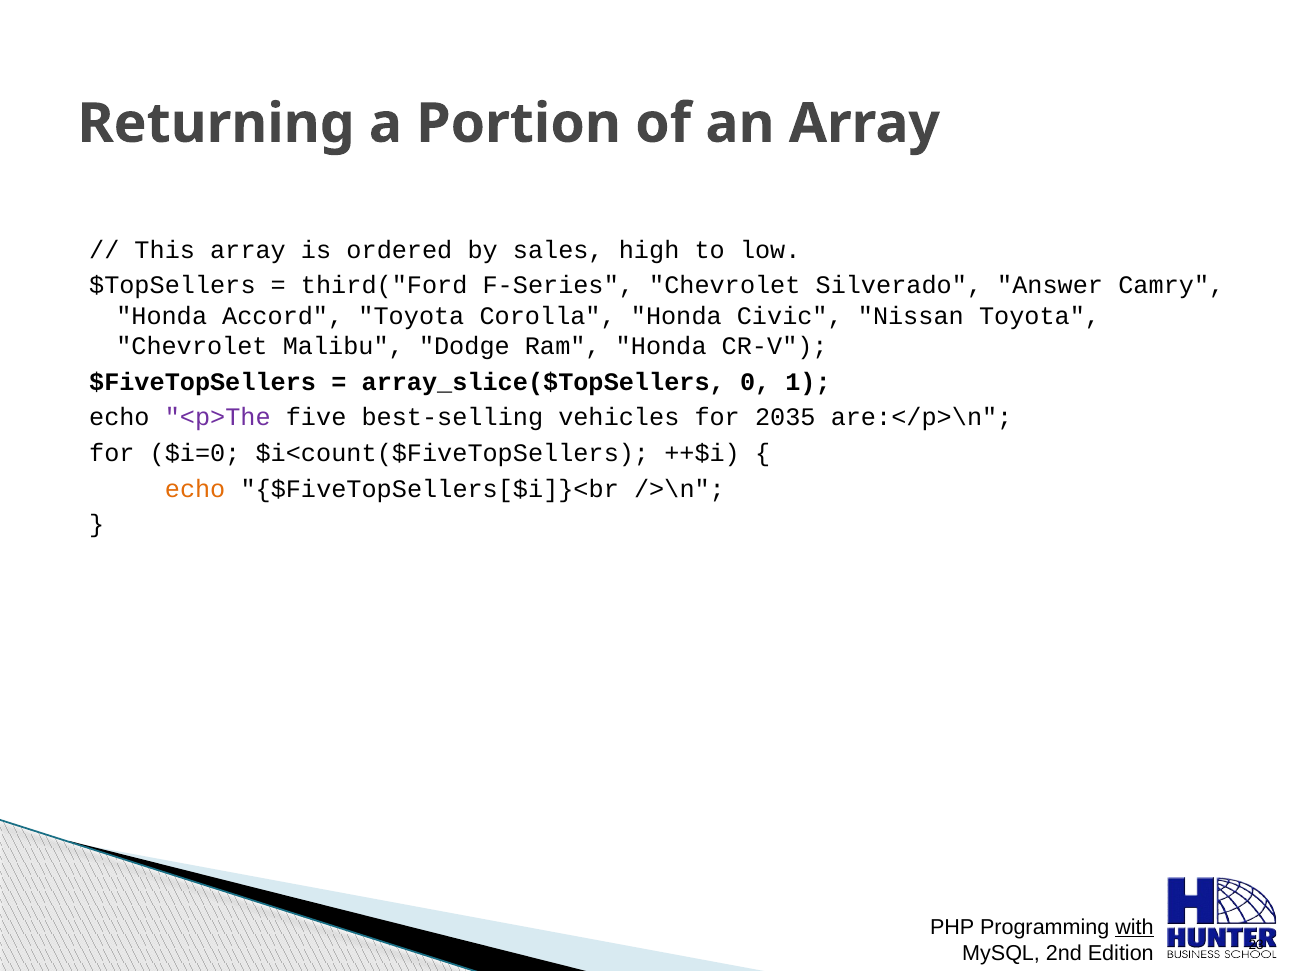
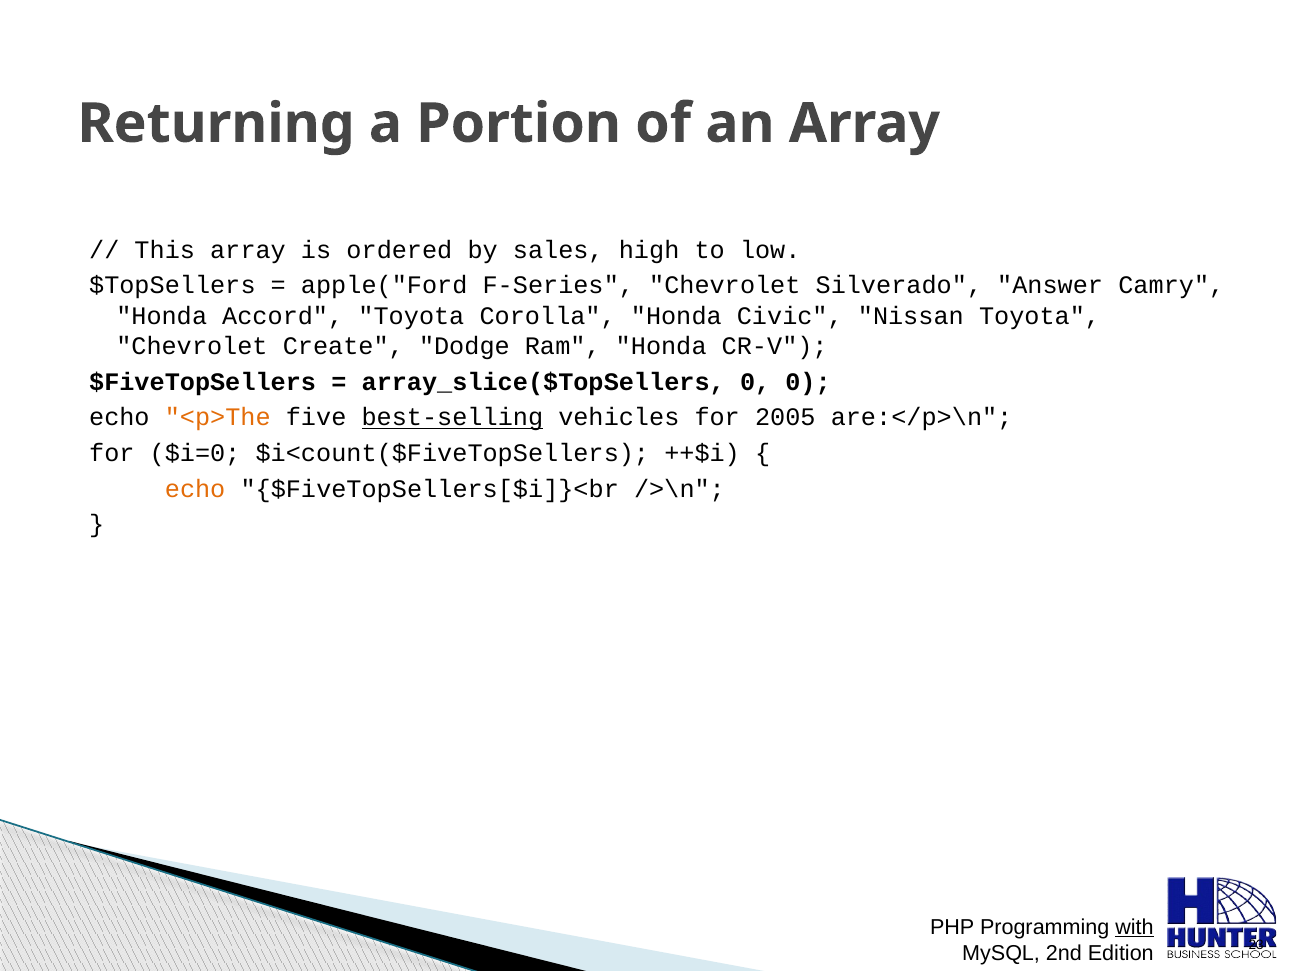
third("Ford: third("Ford -> apple("Ford (384, 286)
Malibu: Malibu -> Create (343, 346)
0 1: 1 -> 0 (808, 382)
<p>The colour: purple -> orange (218, 418)
best-selling underline: none -> present (452, 418)
2035: 2035 -> 2005 (785, 418)
